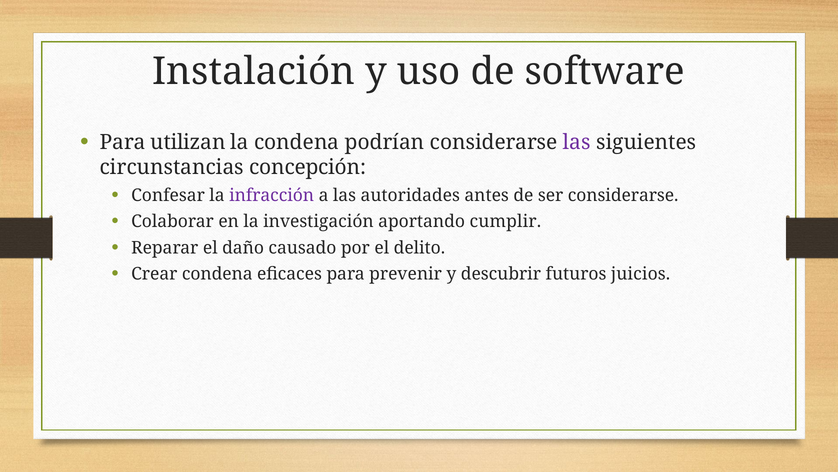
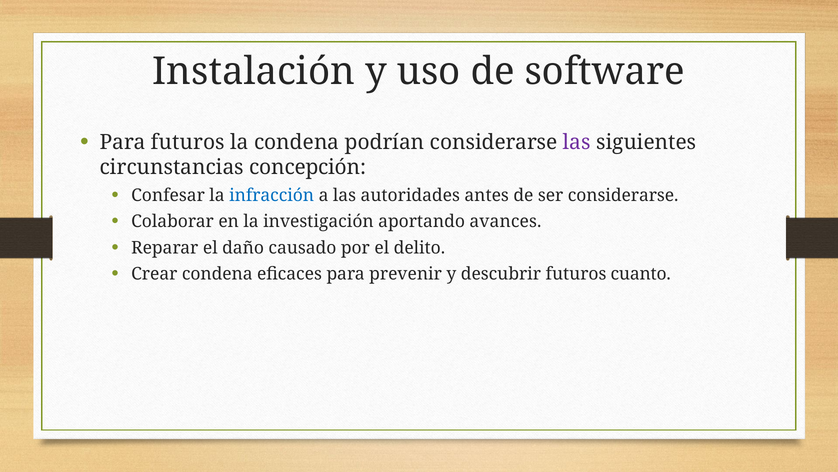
Para utilizan: utilizan -> futuros (188, 142)
infracción colour: purple -> blue (272, 195)
cumplir: cumplir -> avances (505, 221)
juicios: juicios -> cuanto (641, 274)
